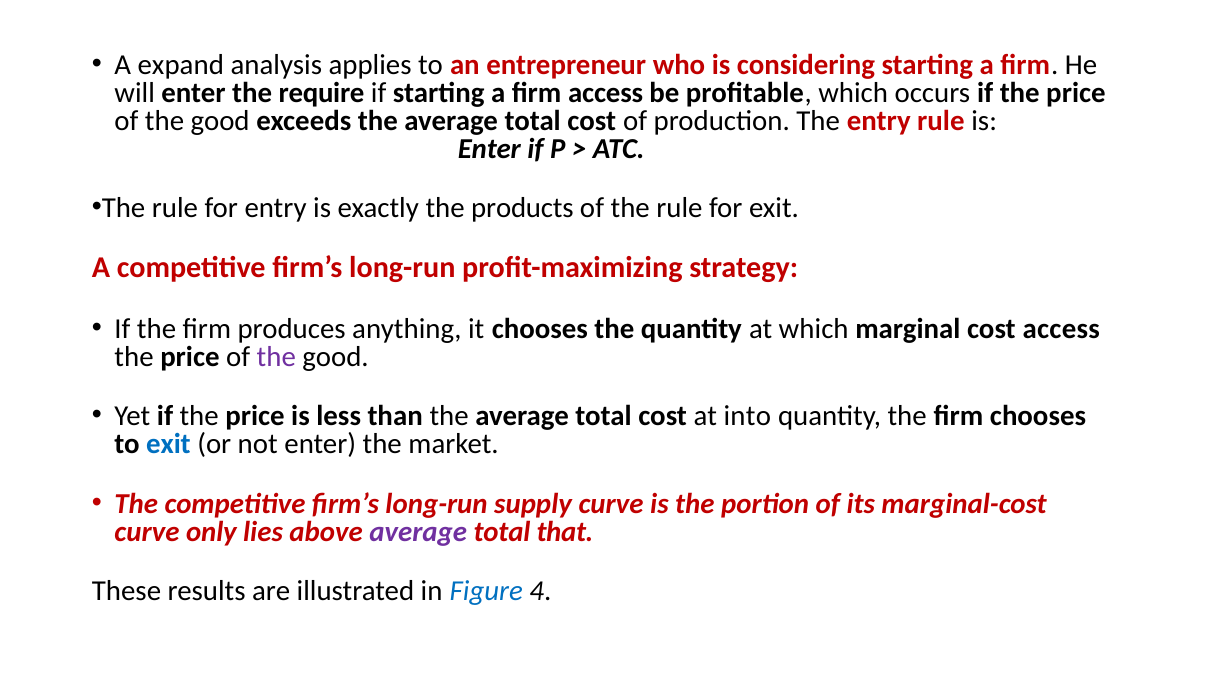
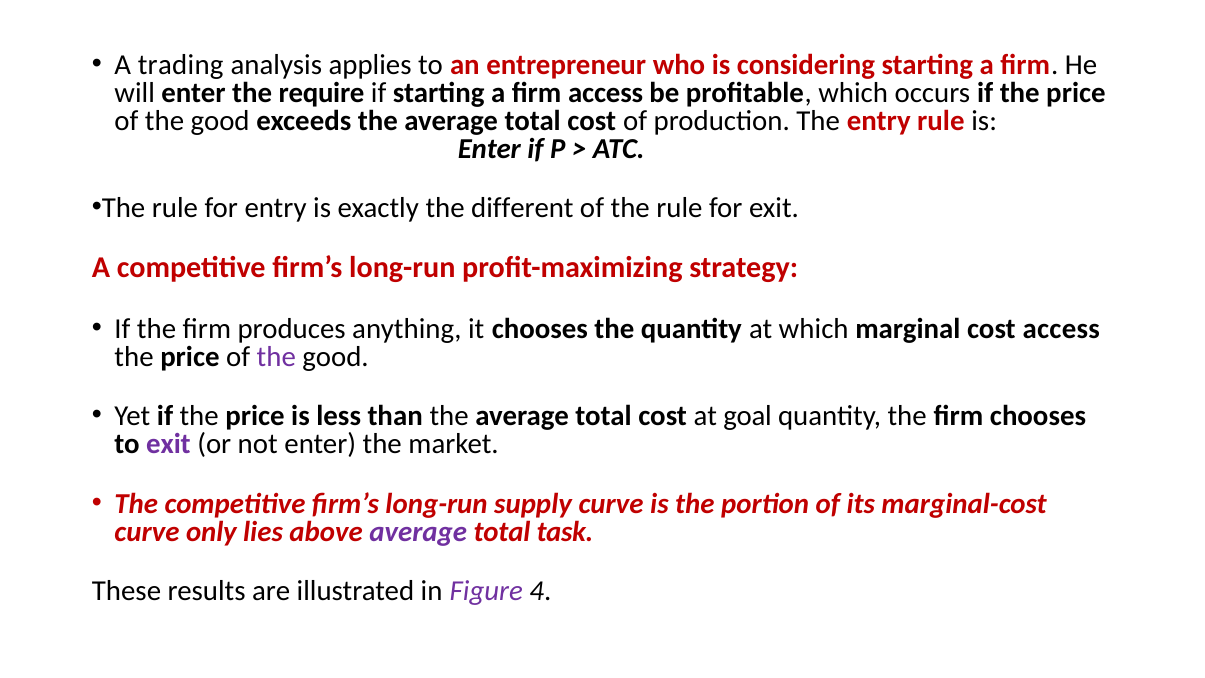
expand: expand -> trading (181, 65)
products: products -> different (522, 208)
into: into -> goal (748, 416)
exit colour: blue -> purple (168, 444)
that: that -> task (565, 531)
Figure colour: blue -> purple (486, 591)
